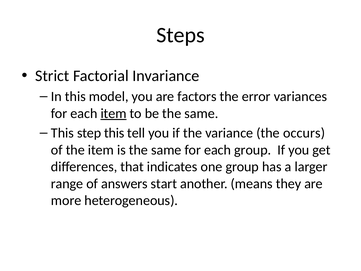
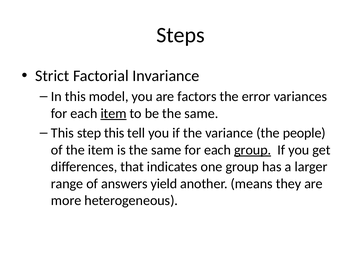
occurs: occurs -> people (304, 133)
group underline: none -> present (253, 150)
start: start -> yield (164, 184)
